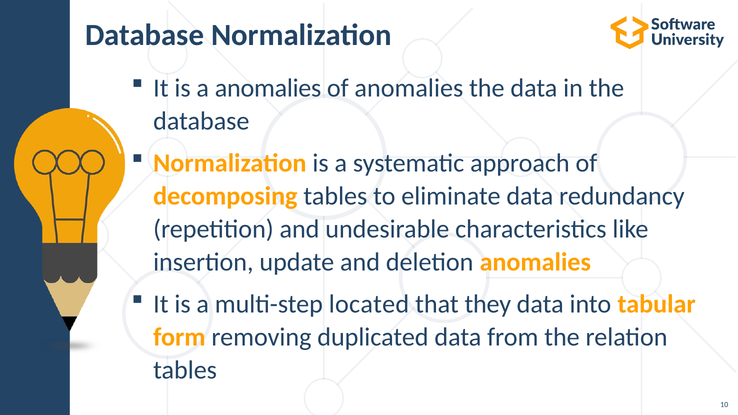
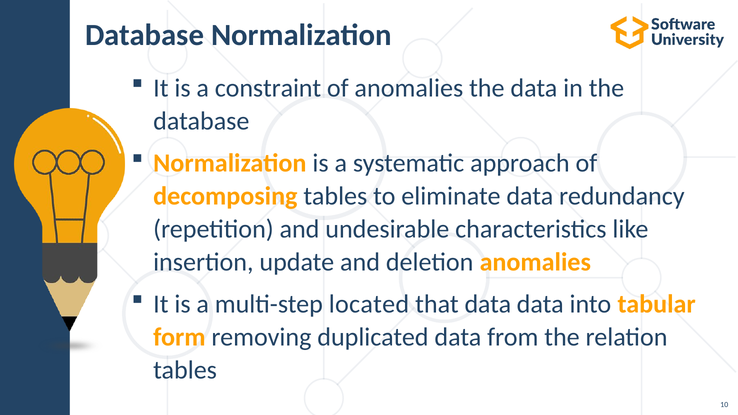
a anomalies: anomalies -> constraint (268, 88)
that they: they -> data (488, 304)
